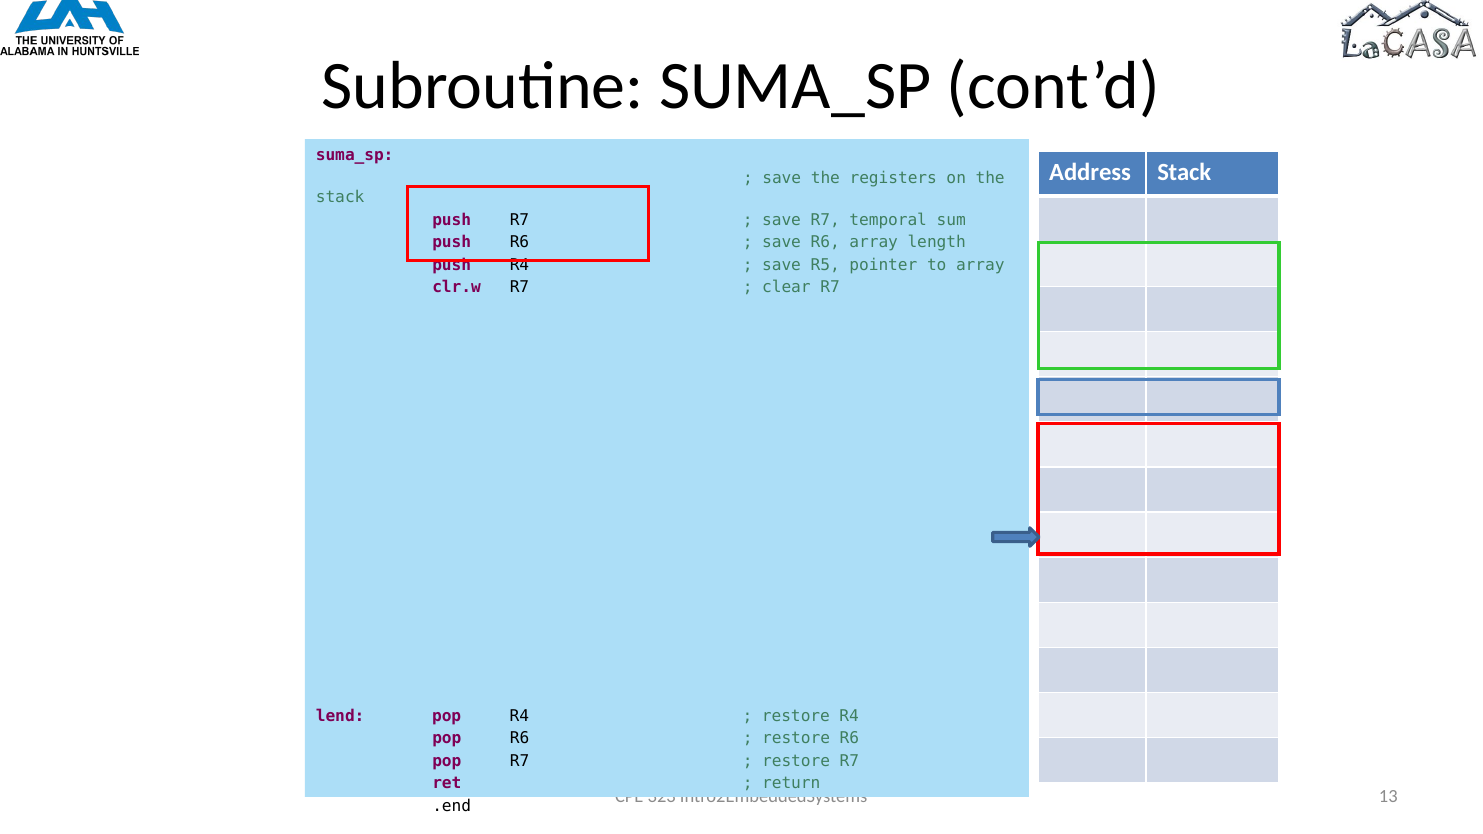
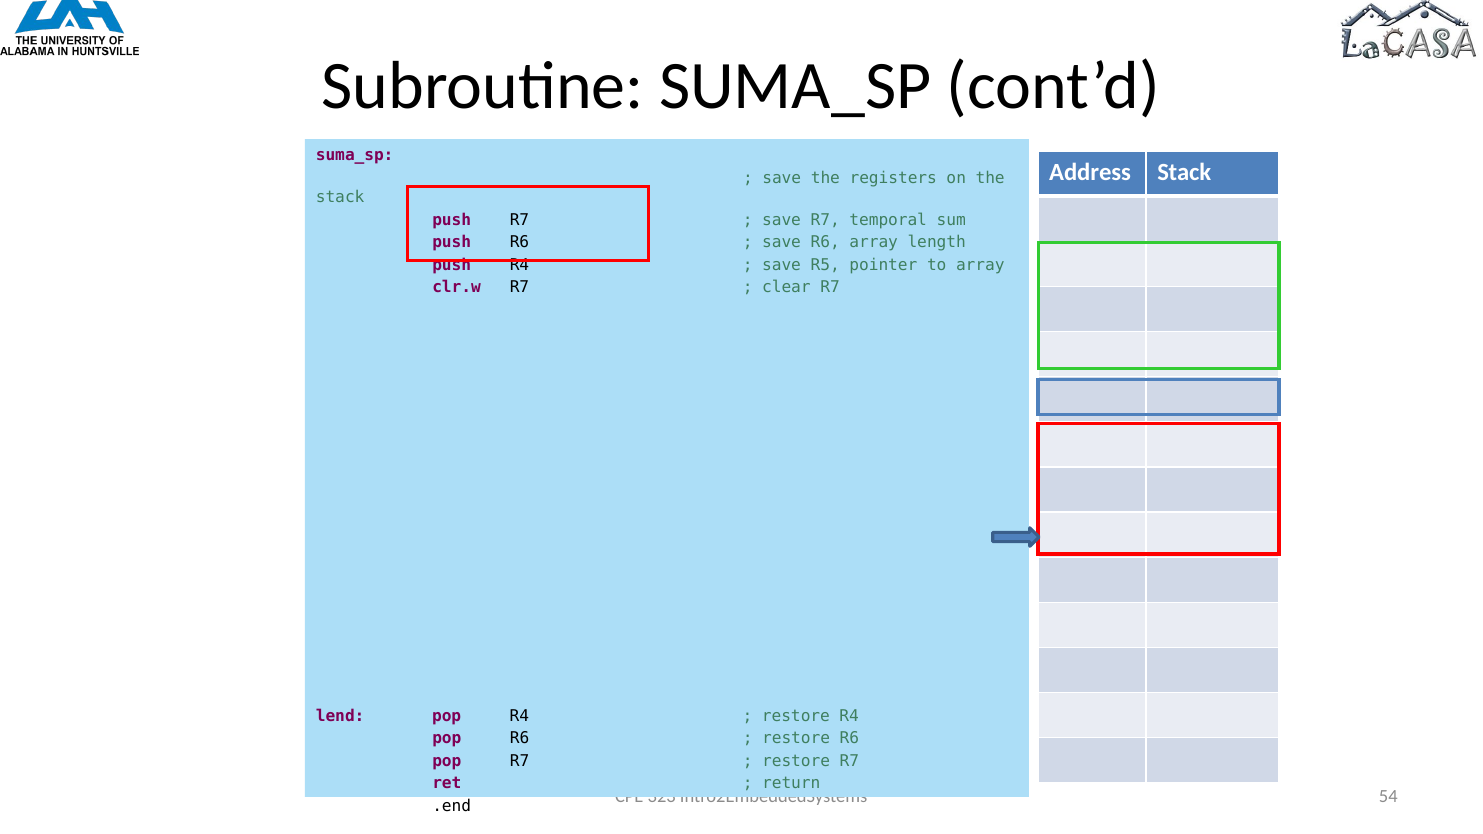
13: 13 -> 54 (1388, 796)
